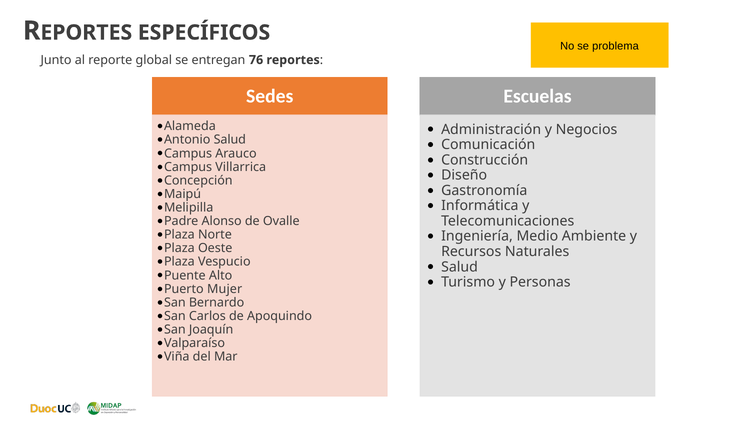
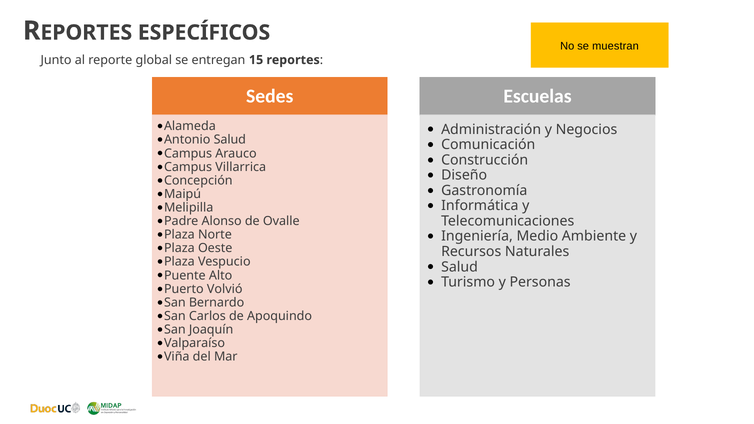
problema: problema -> muestran (616, 46)
76: 76 -> 15 (256, 60)
Mujer: Mujer -> Volvió (225, 289)
